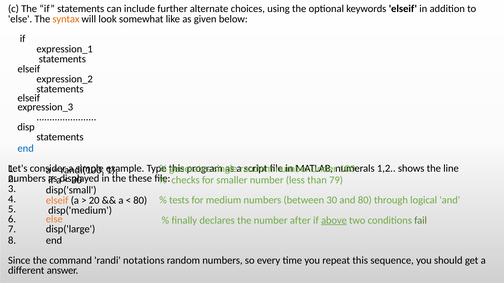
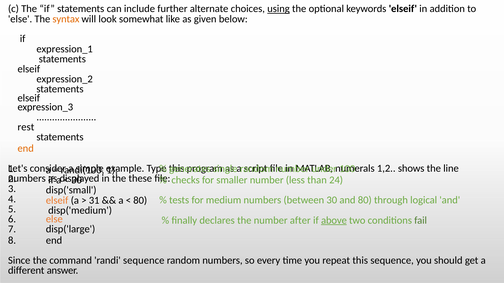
using underline: none -> present (279, 9)
disp: disp -> rest (26, 127)
end colour: blue -> orange (26, 149)
79: 79 -> 24 (336, 180)
20: 20 -> 31 (94, 201)
randi notations: notations -> sequence (144, 261)
